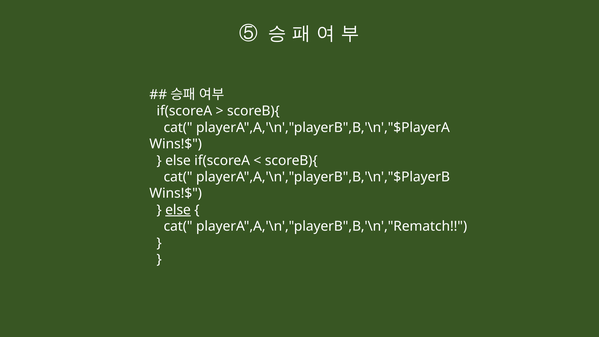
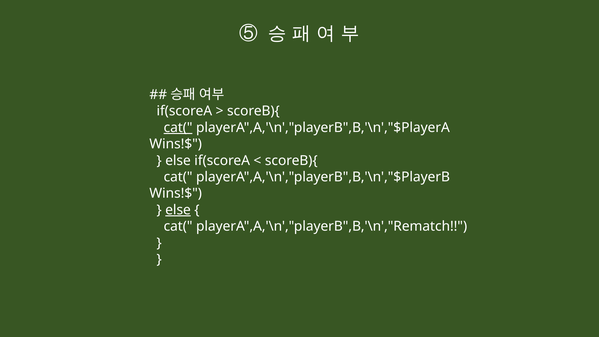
cat( underline: none -> present (178, 128)
